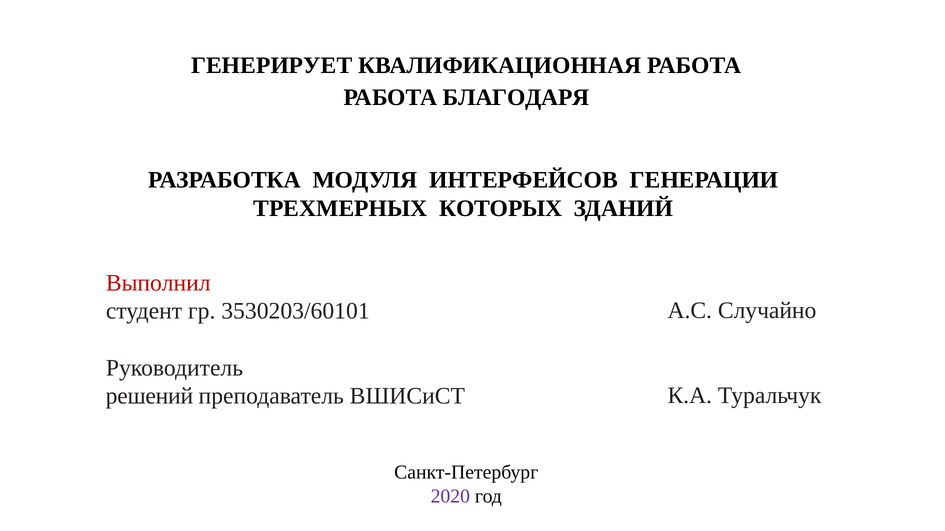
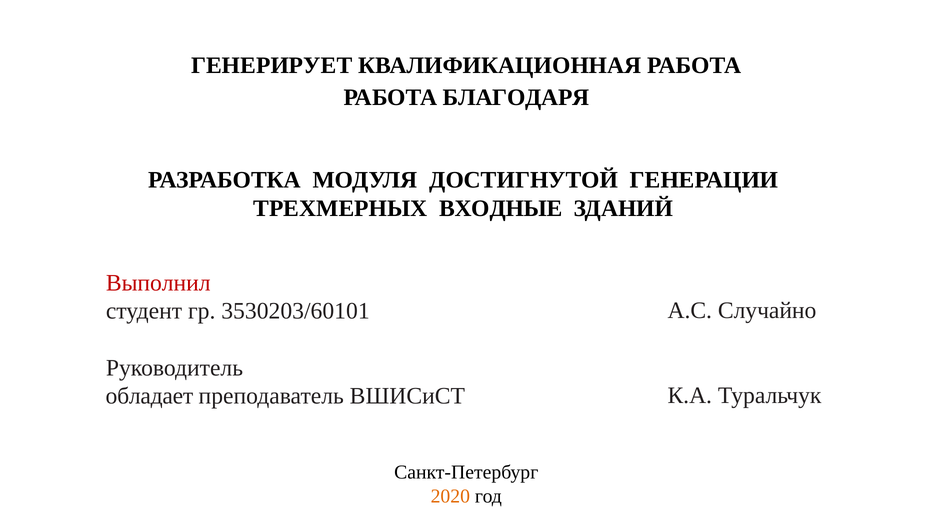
ИНТЕРФЕЙСОВ: ИНТЕРФЕЙСОВ -> ДОСТИГНУТОЙ (524, 180)
КОТОРЫХ: КОТОРЫХ -> ВХОДНЫЕ (501, 209)
решений: решений -> обладает (149, 396)
2020 colour: purple -> orange (450, 497)
